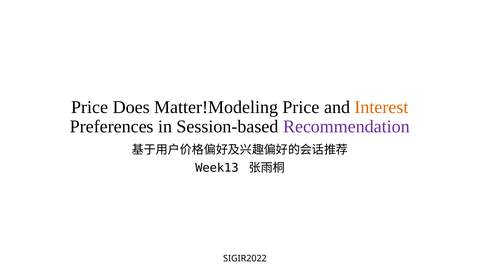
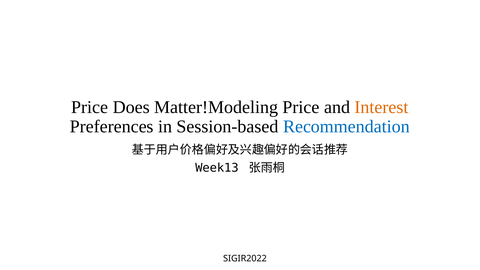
Recommendation colour: purple -> blue (346, 127)
